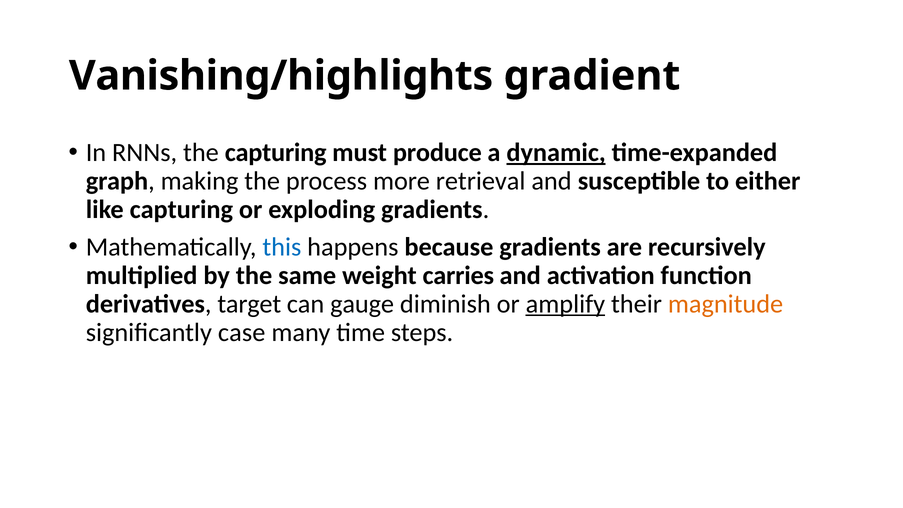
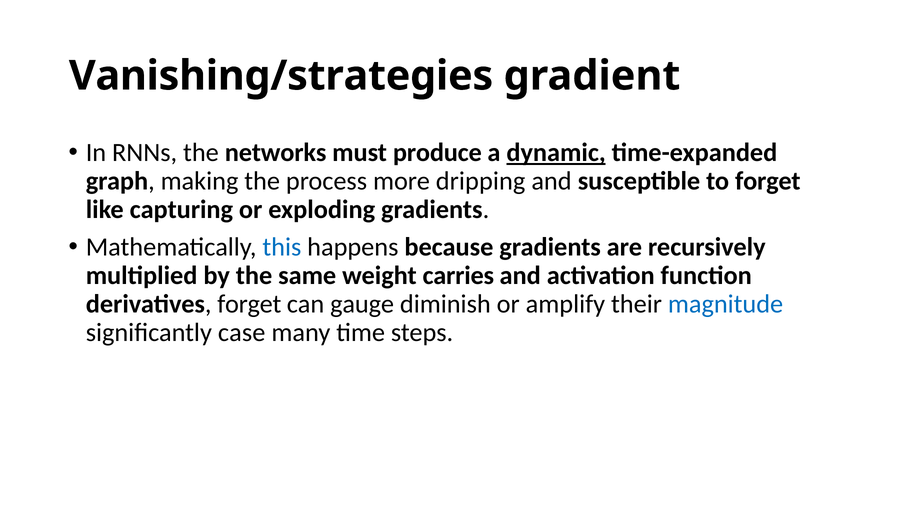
Vanishing/highlights: Vanishing/highlights -> Vanishing/strategies (281, 76)
the capturing: capturing -> networks (276, 153)
retrieval: retrieval -> dripping (481, 181)
to either: either -> forget (768, 181)
derivatives target: target -> forget (249, 304)
amplify underline: present -> none (565, 304)
magnitude colour: orange -> blue (726, 304)
